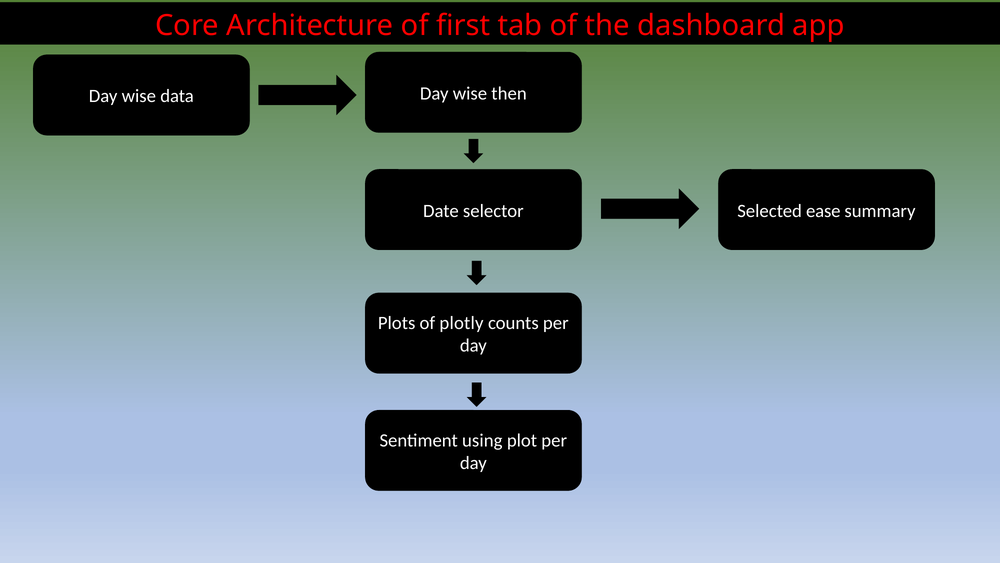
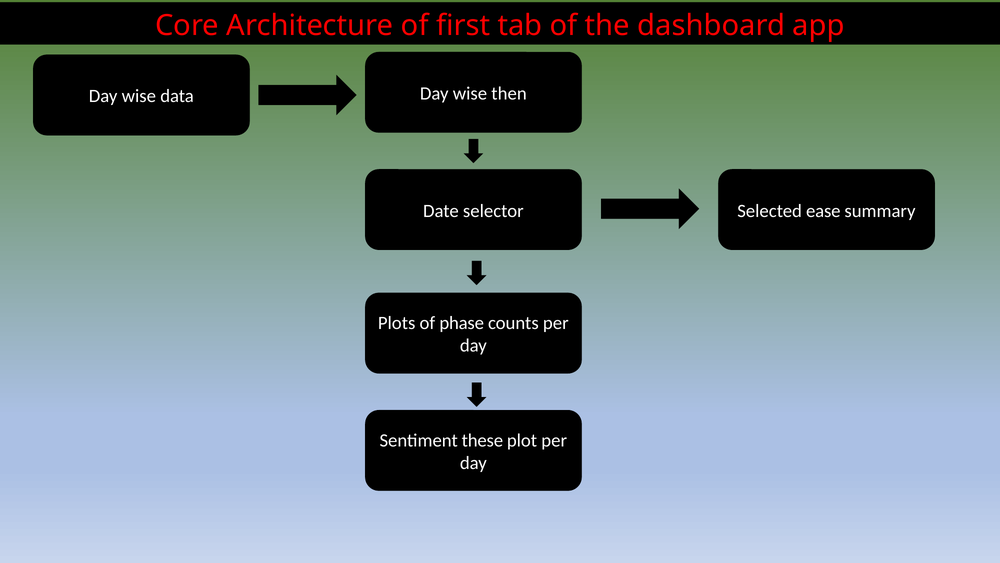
plotly: plotly -> phase (462, 323)
using: using -> these (482, 440)
